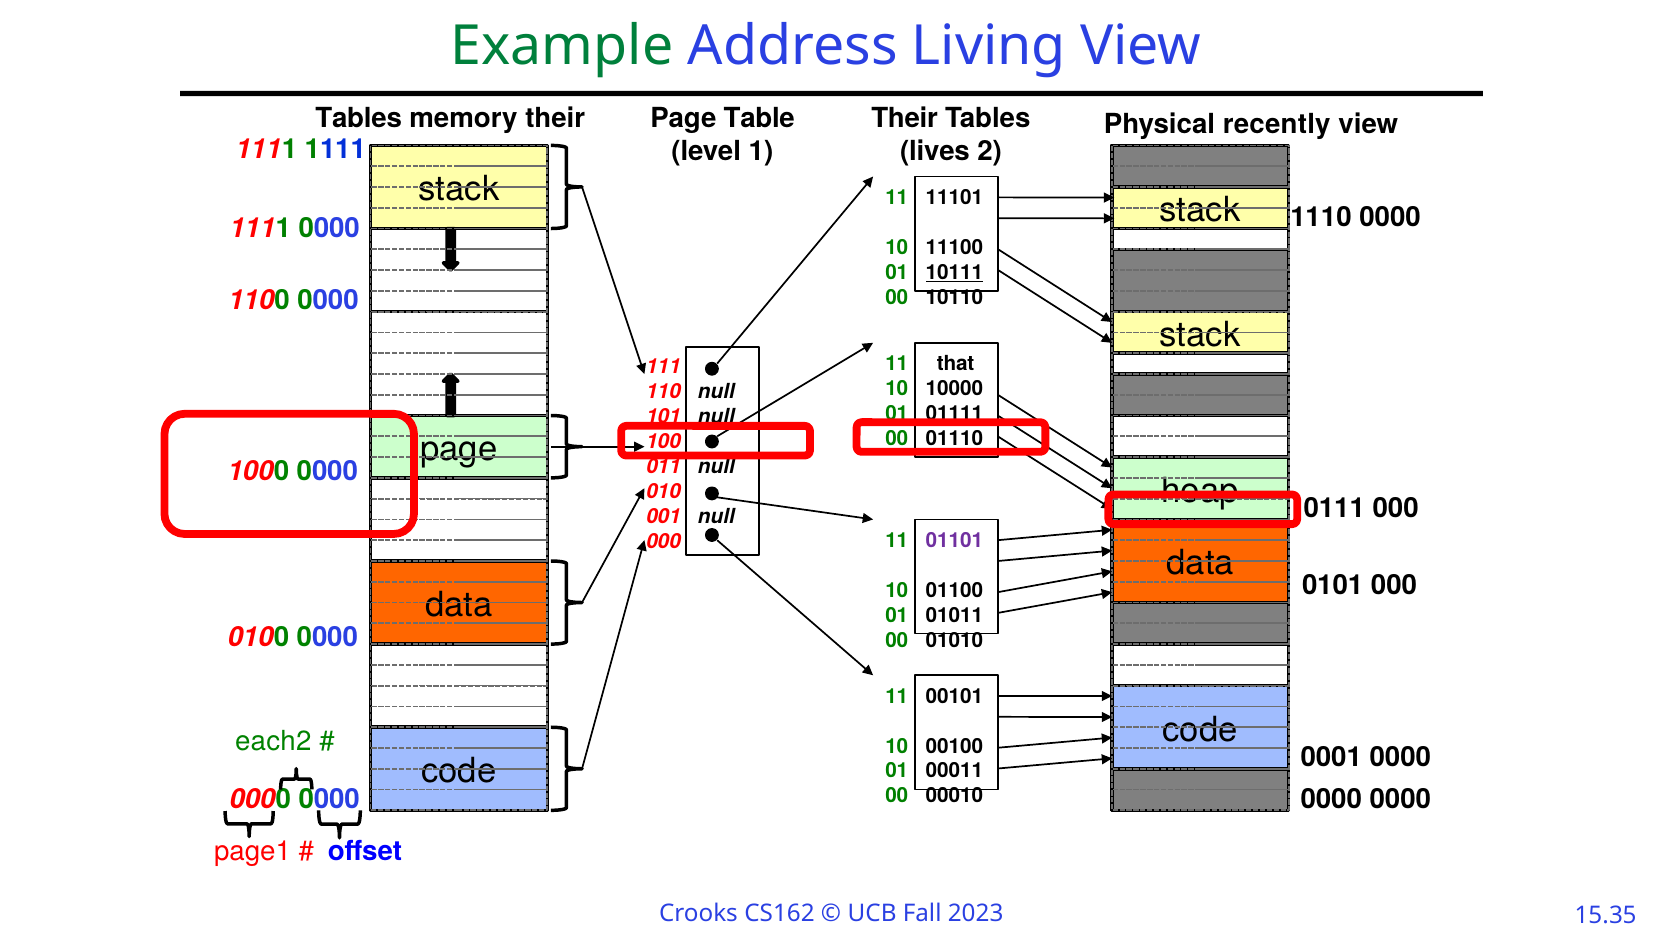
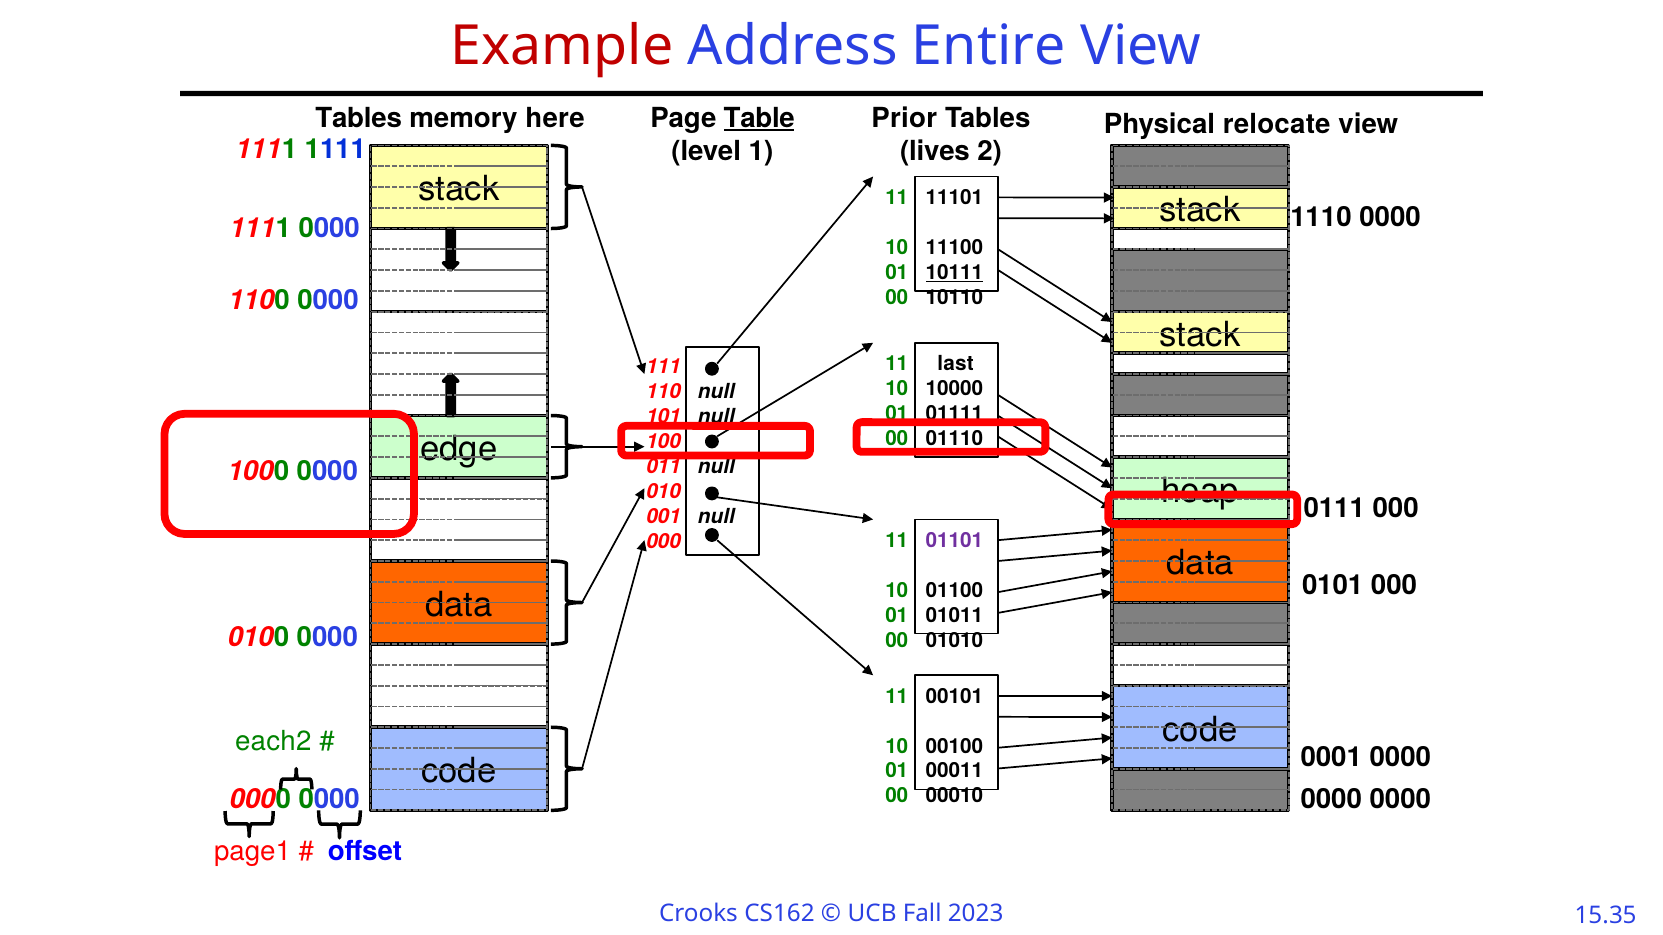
Example colour: green -> red (562, 46)
Living: Living -> Entire (989, 46)
Table underline: none -> present (759, 118)
Their: Their -> Prior (904, 118)
memory their: their -> here (555, 118)
recently: recently -> relocate (1277, 124)
that: that -> last (955, 364)
page: page -> edge (459, 449)
